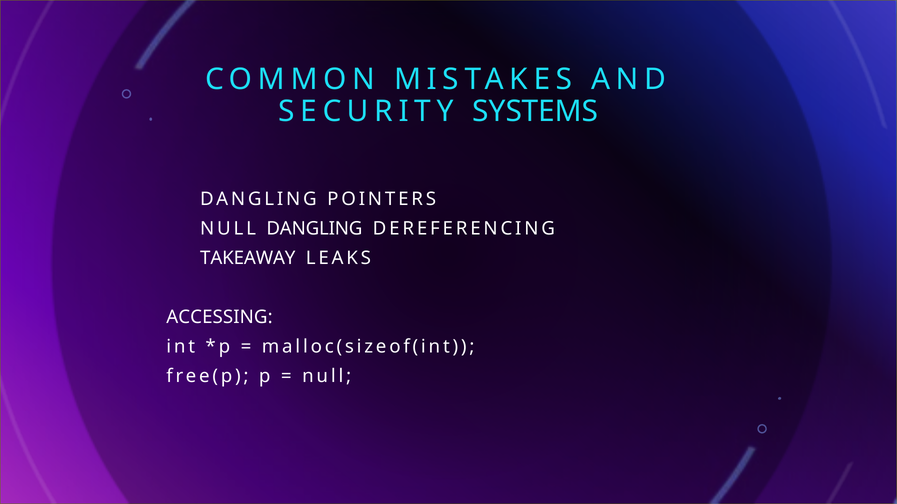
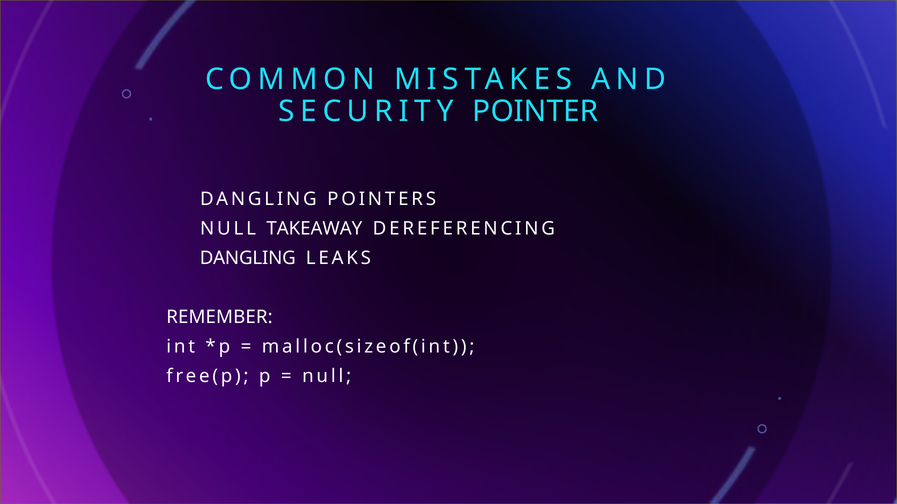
SYSTEMS: SYSTEMS -> POINTER (535, 112)
NULL DANGLING: DANGLING -> TAKEAWAY (314, 229)
TAKEAWAY: TAKEAWAY -> DANGLING (248, 258)
ACCESSING: ACCESSING -> REMEMBER (219, 317)
